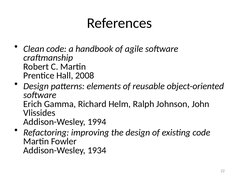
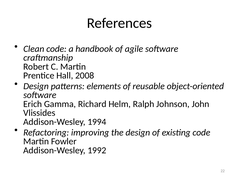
1934: 1934 -> 1992 (97, 150)
